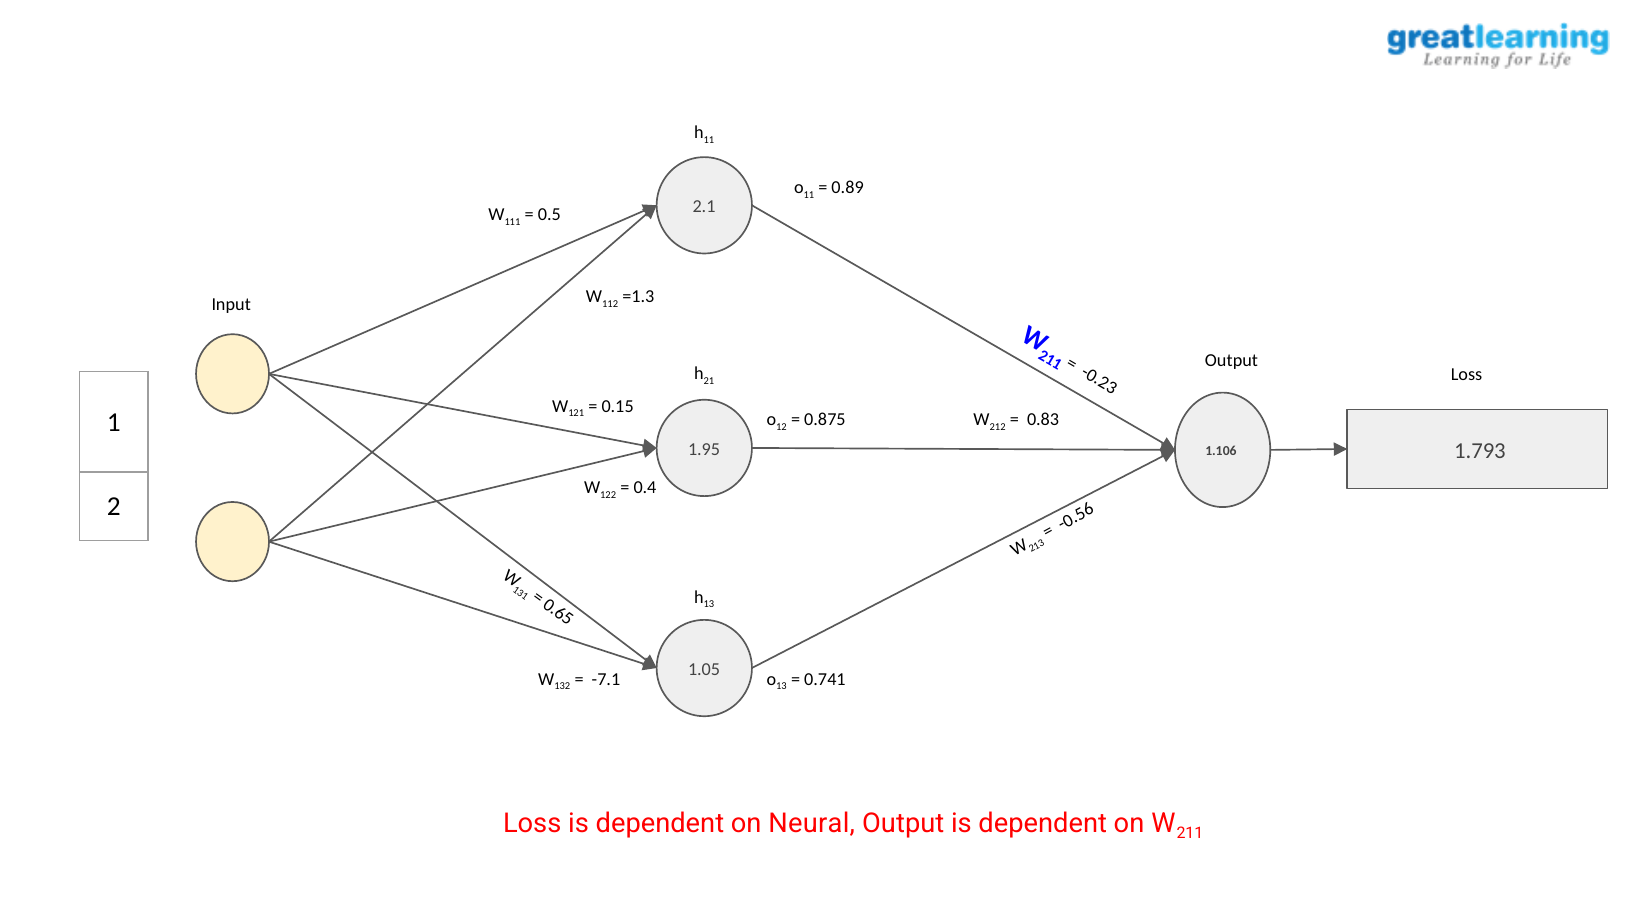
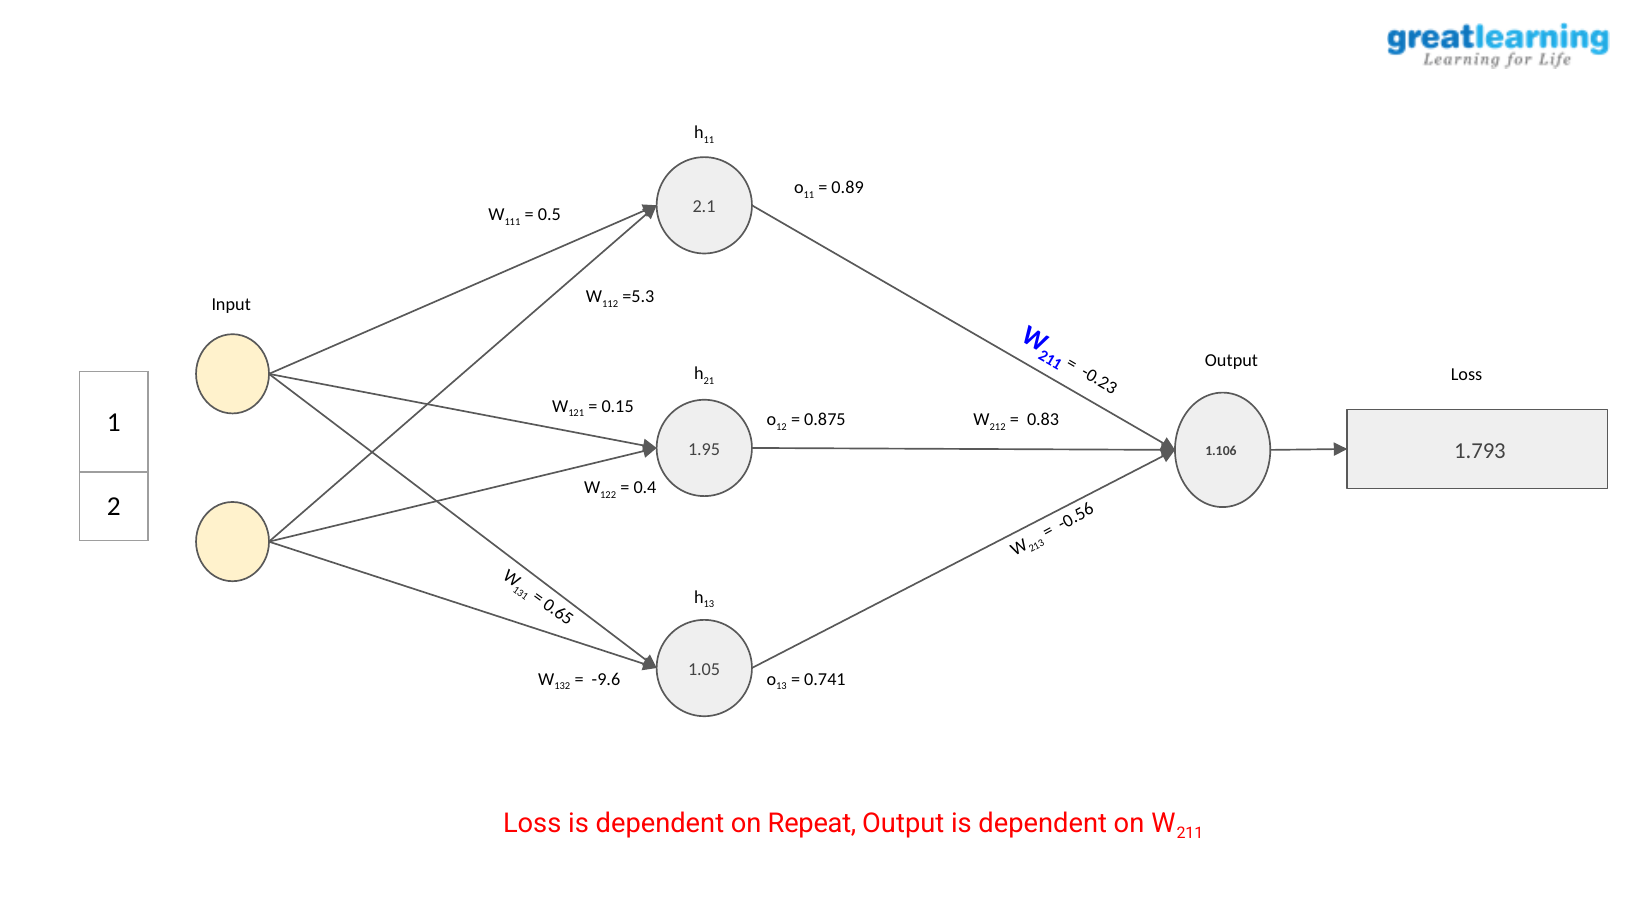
=1.3: =1.3 -> =5.3 (638, 297)
-7.1: -7.1 -> -9.6 (606, 679)
Neural: Neural -> Repeat (812, 823)
